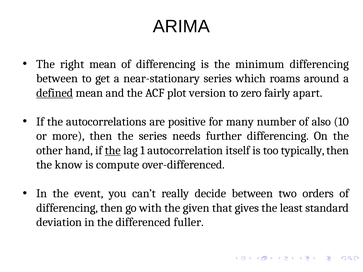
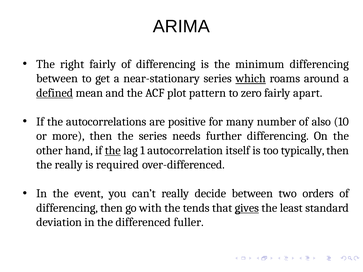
right mean: mean -> fairly (103, 64)
which underline: none -> present (251, 79)
version: version -> pattern (207, 93)
the know: know -> really (69, 165)
compute: compute -> required (118, 165)
given: given -> tends (196, 208)
gives underline: none -> present (247, 208)
